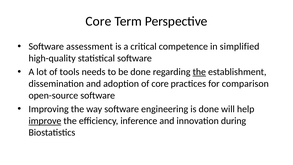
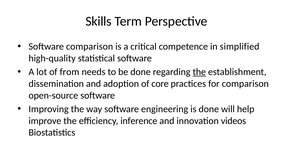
Core: Core -> Skills (98, 21)
Software assessment: assessment -> comparison (90, 46)
tools: tools -> from (69, 72)
improve underline: present -> none (45, 121)
during: during -> videos (233, 121)
